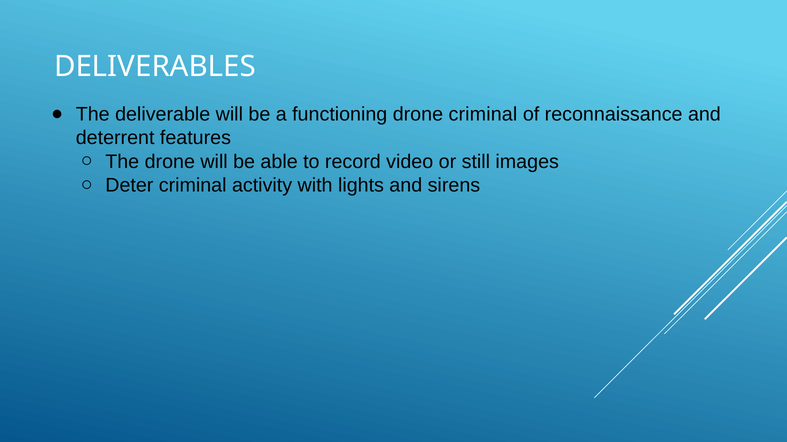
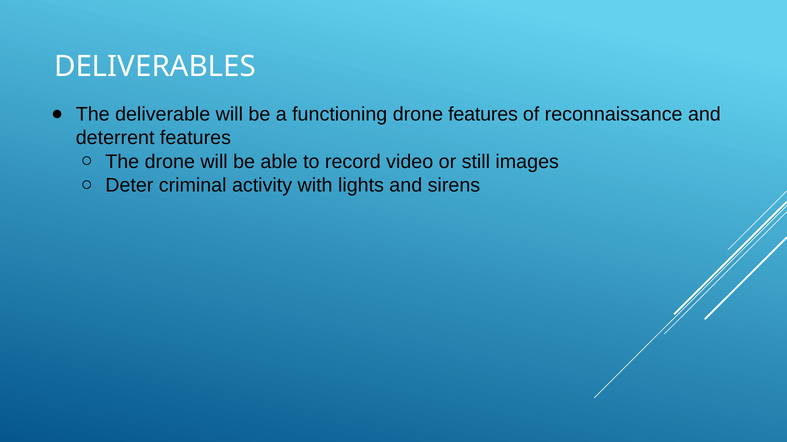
drone criminal: criminal -> features (483, 115)
